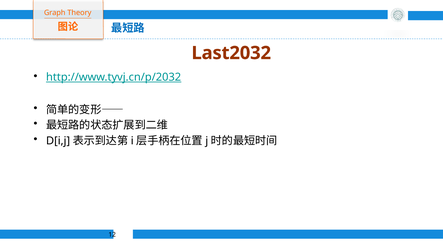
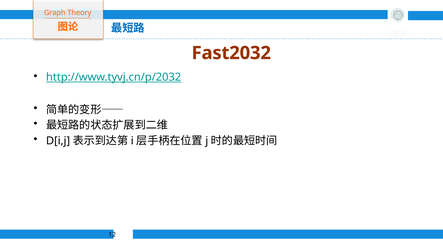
Last2032: Last2032 -> Fast2032 (231, 53)
